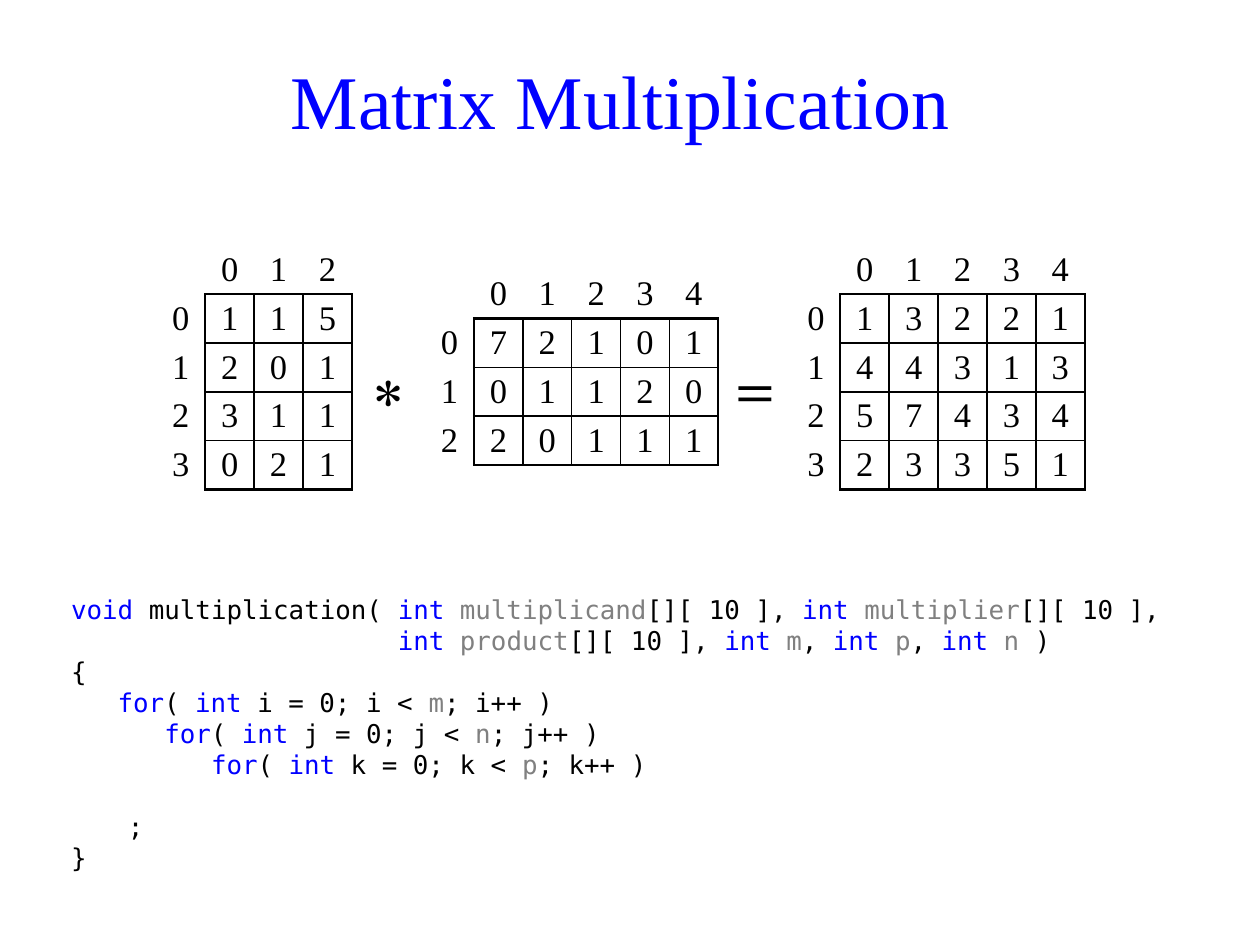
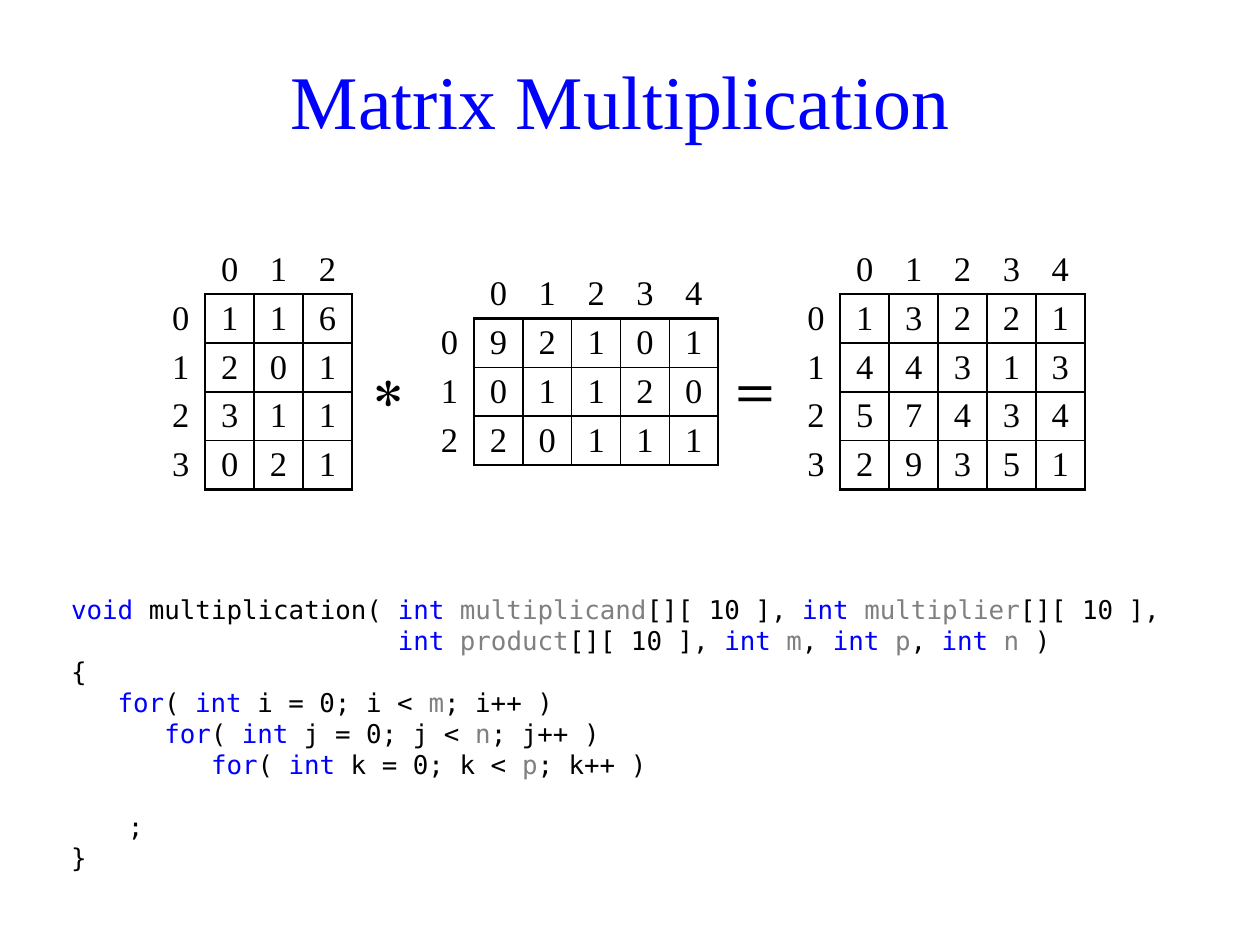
1 5: 5 -> 6 (327, 319)
0 7: 7 -> 9 (498, 344)
3 2 3: 3 -> 9 (914, 466)
